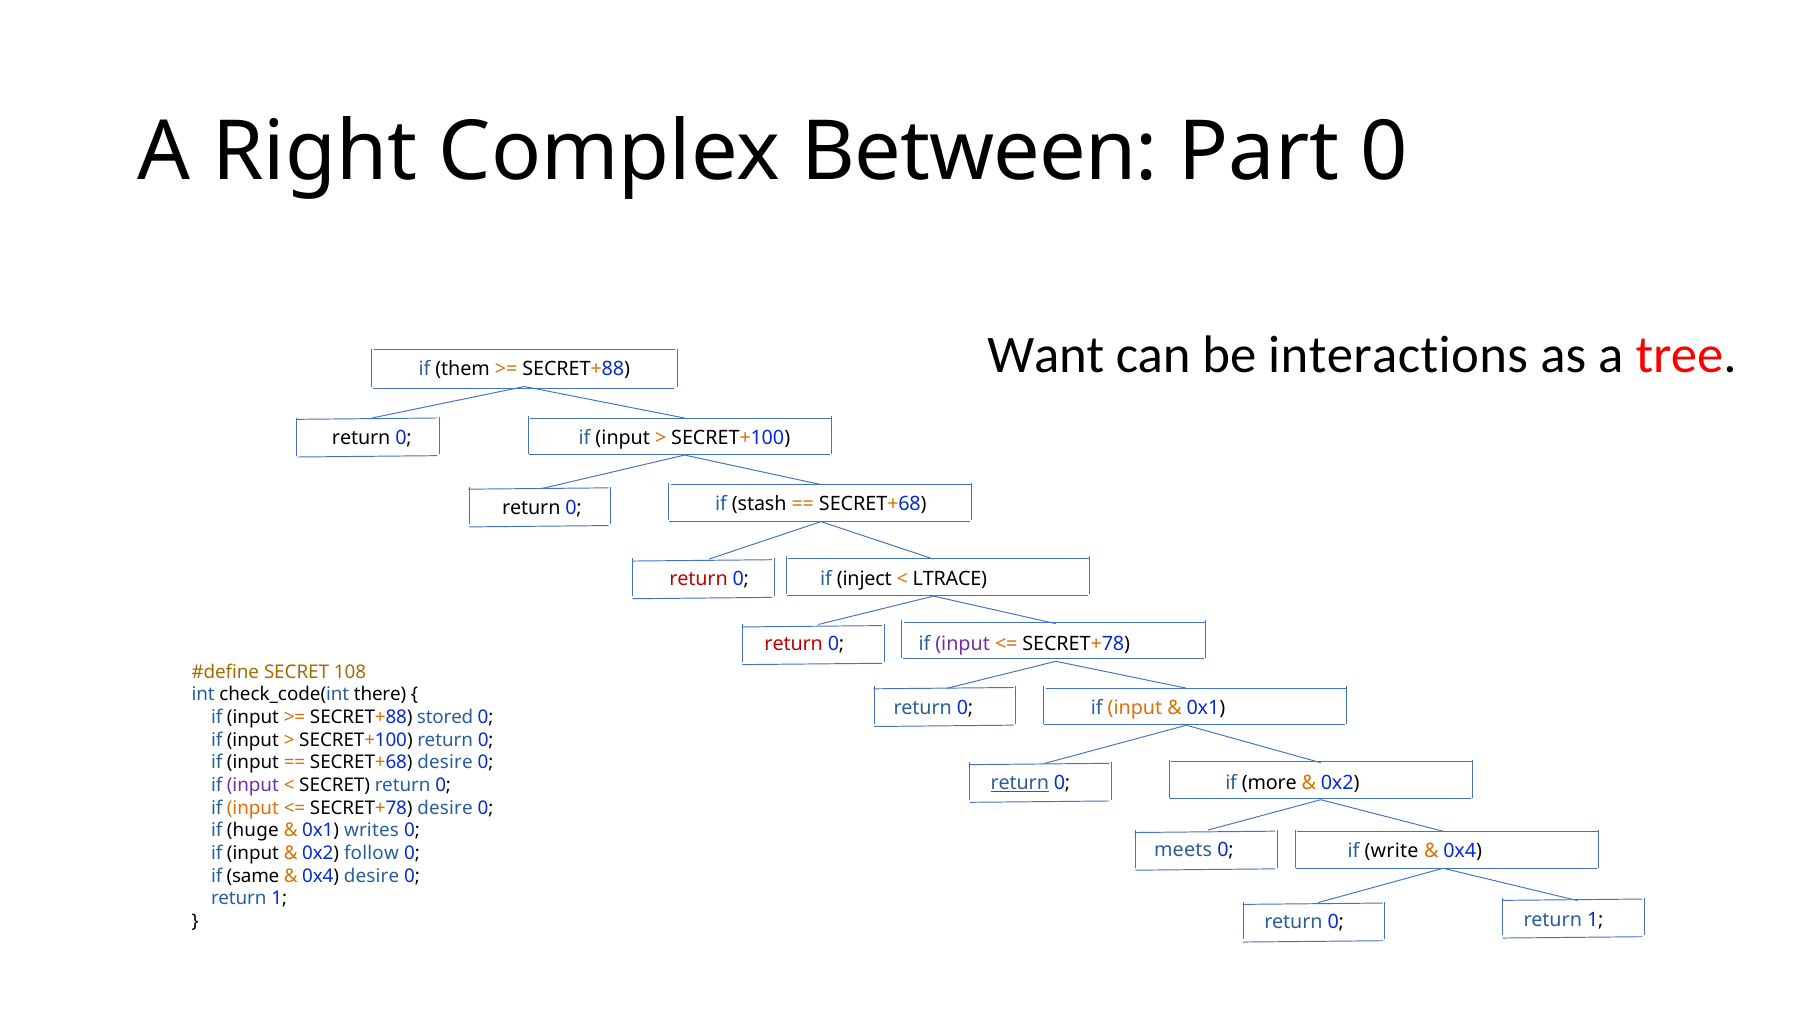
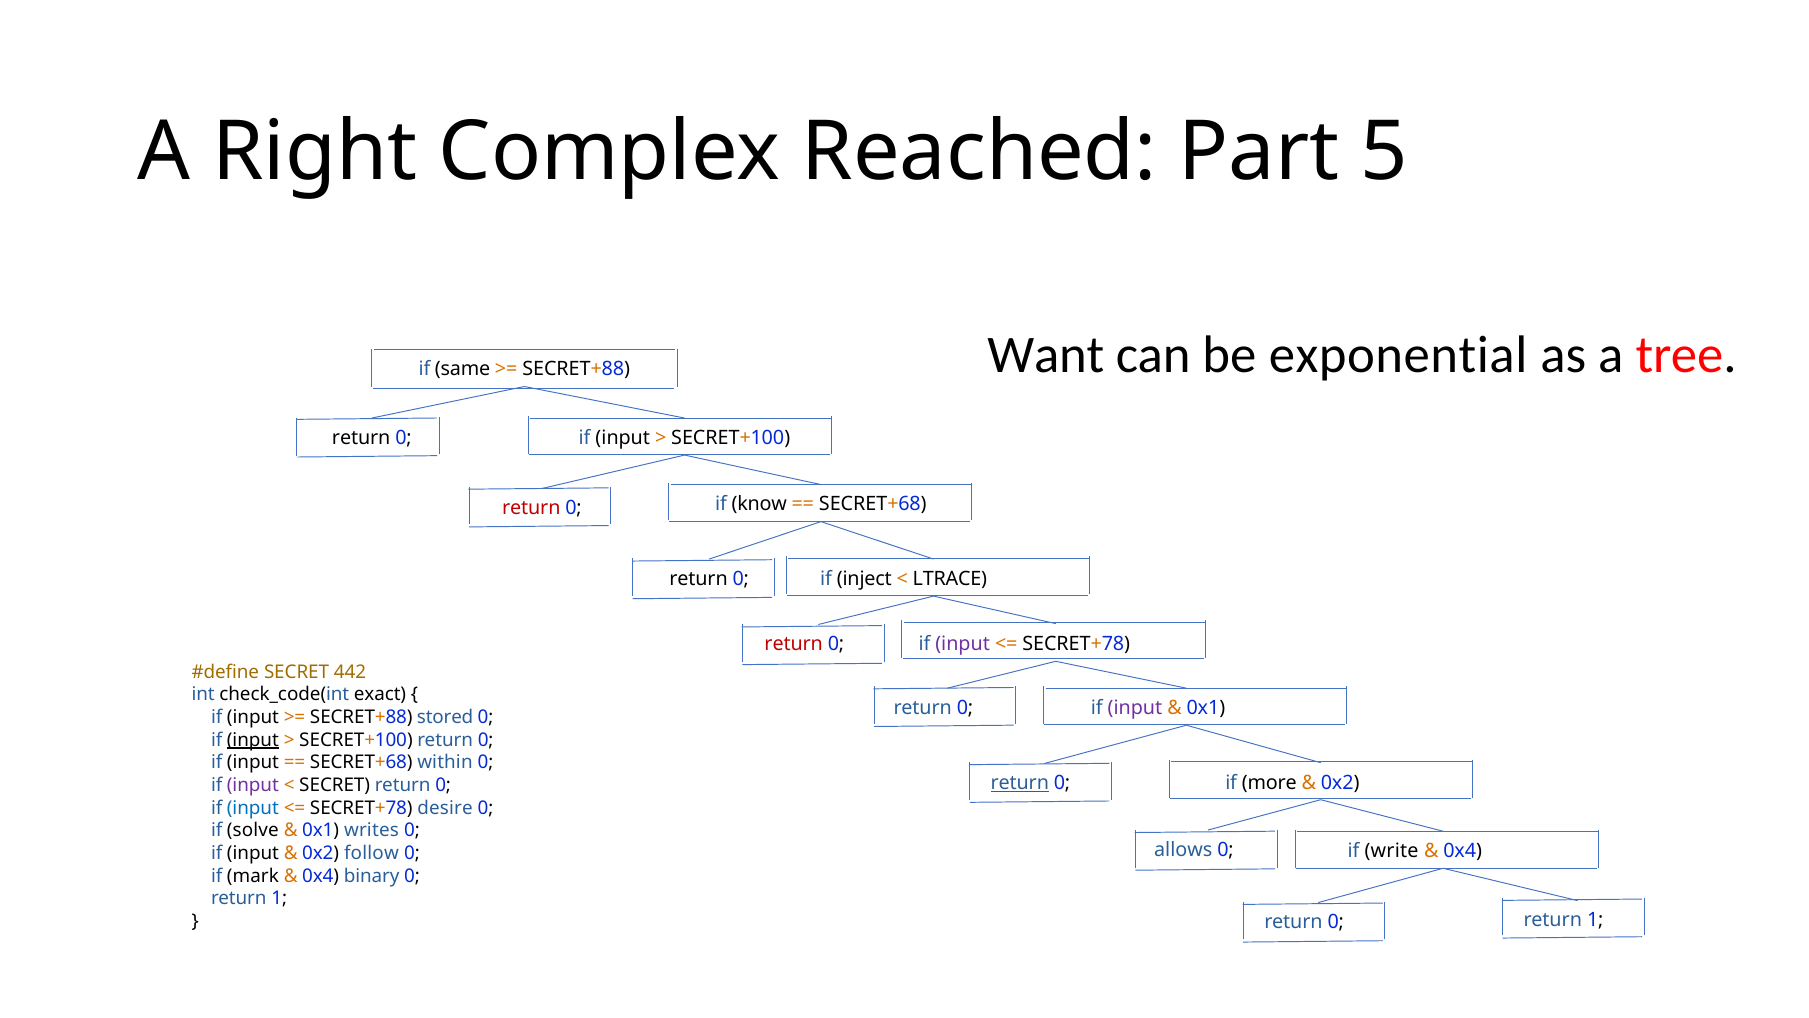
Between: Between -> Reached (979, 152)
Part 0: 0 -> 5 (1384, 152)
interactions: interactions -> exponential (1398, 355)
them: them -> same (463, 369)
stash: stash -> know (759, 504)
return colour: black -> red (531, 508)
return colour: red -> black (699, 579)
108: 108 -> 442 (350, 672)
there: there -> exact (380, 694)
input colour: orange -> purple (1135, 708)
input underline: none -> present (253, 740)
SECRET+68 desire: desire -> within (445, 762)
input colour: orange -> blue (253, 808)
huge: huge -> solve (253, 830)
meets: meets -> allows (1183, 850)
same: same -> mark (253, 875)
0x4 desire: desire -> binary (372, 875)
